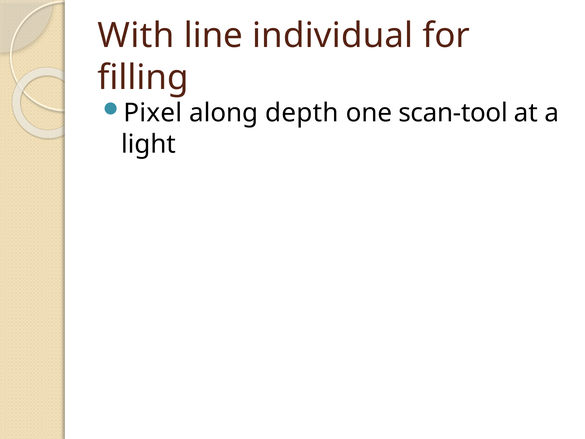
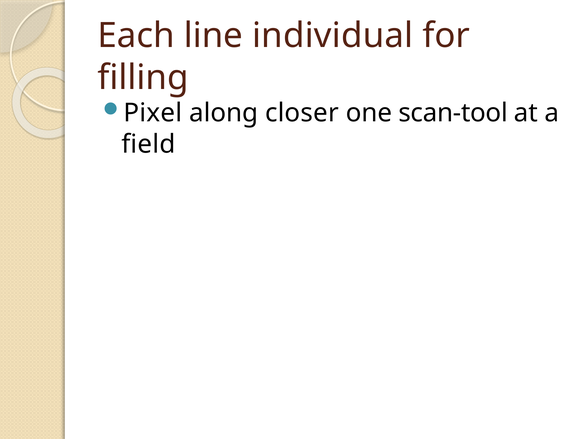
With: With -> Each (136, 36)
depth: depth -> closer (302, 113)
light: light -> field (148, 144)
